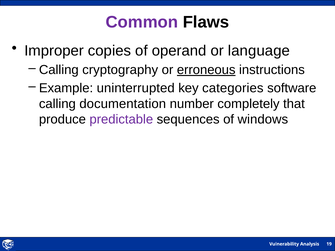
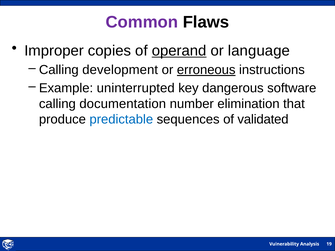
operand underline: none -> present (179, 51)
cryptography: cryptography -> development (120, 70)
categories: categories -> dangerous (233, 88)
completely: completely -> elimination (248, 104)
predictable colour: purple -> blue (121, 120)
windows: windows -> validated (263, 120)
